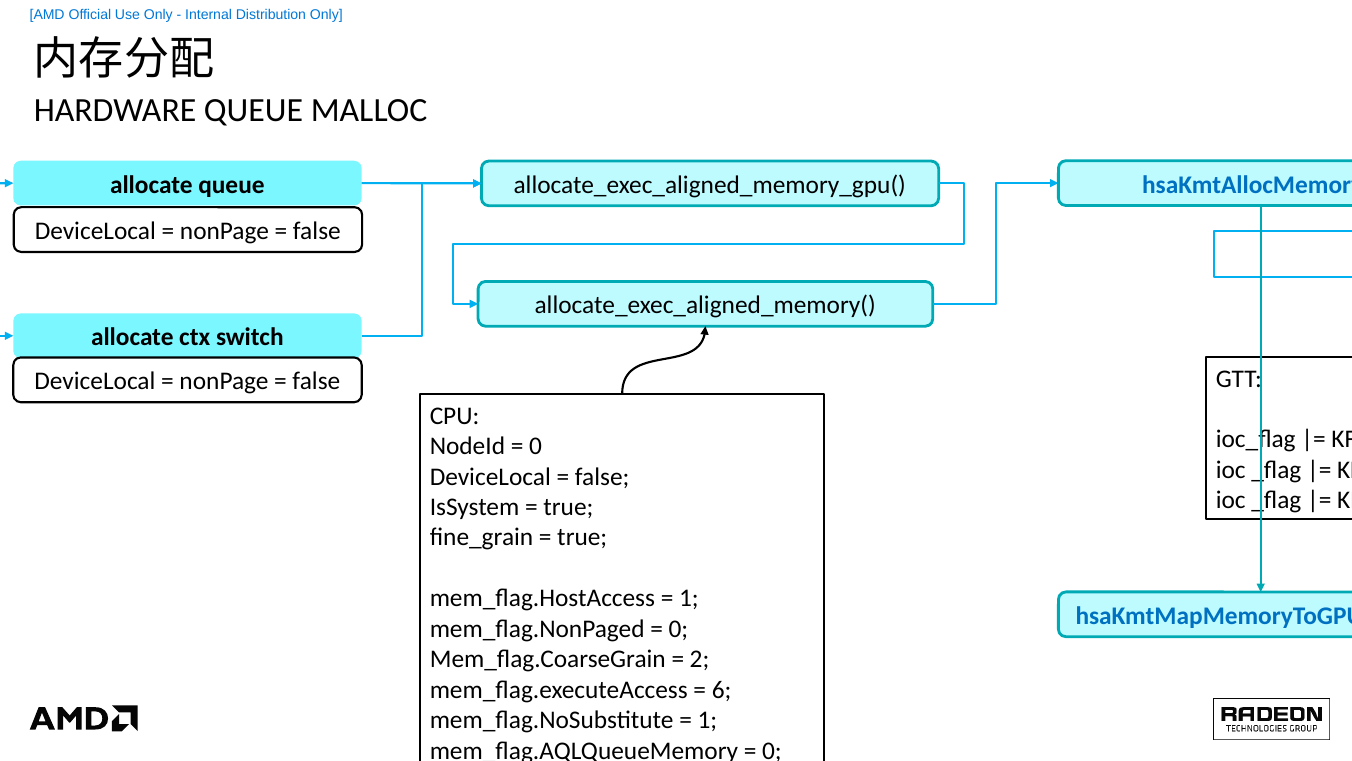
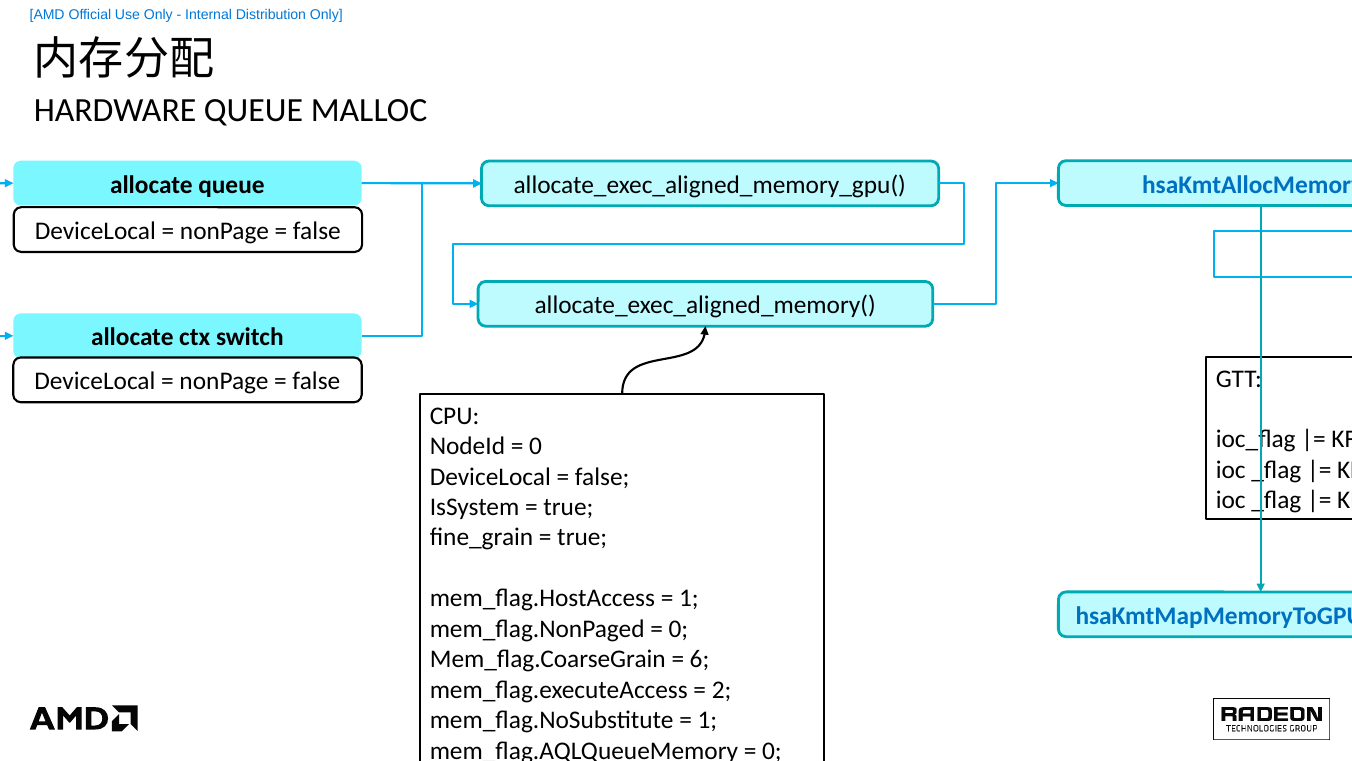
2: 2 -> 6 (700, 659)
6: 6 -> 2 (722, 689)
